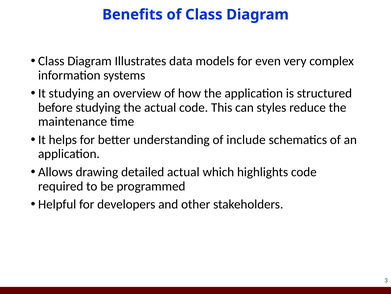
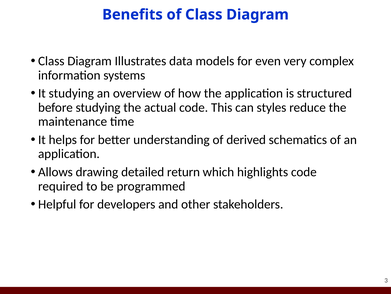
include: include -> derived (246, 139)
detailed actual: actual -> return (183, 172)
